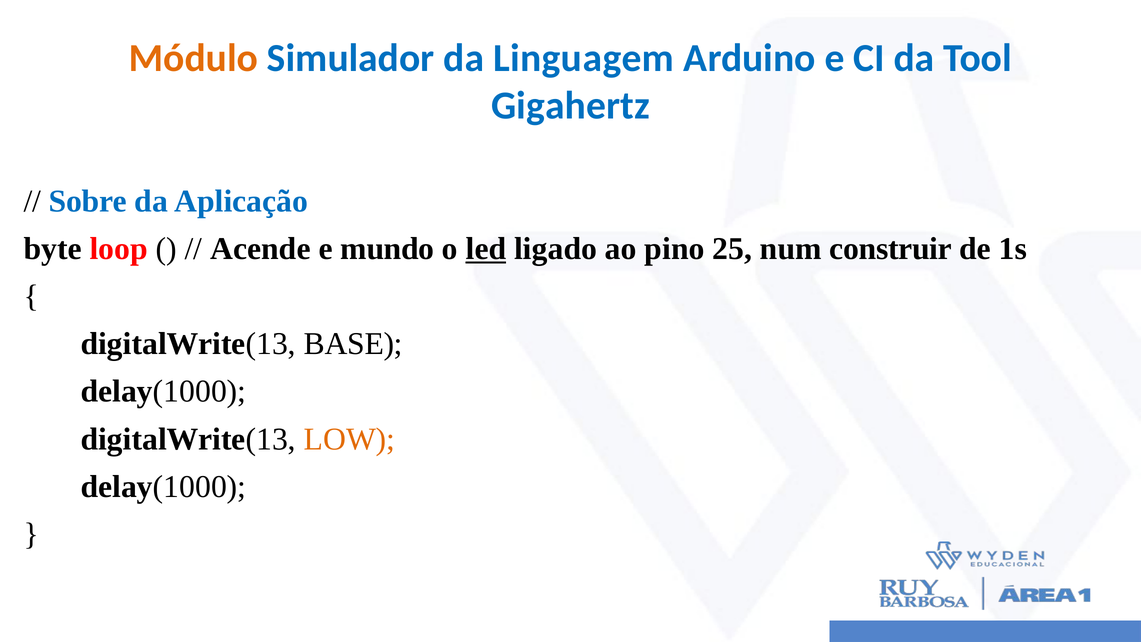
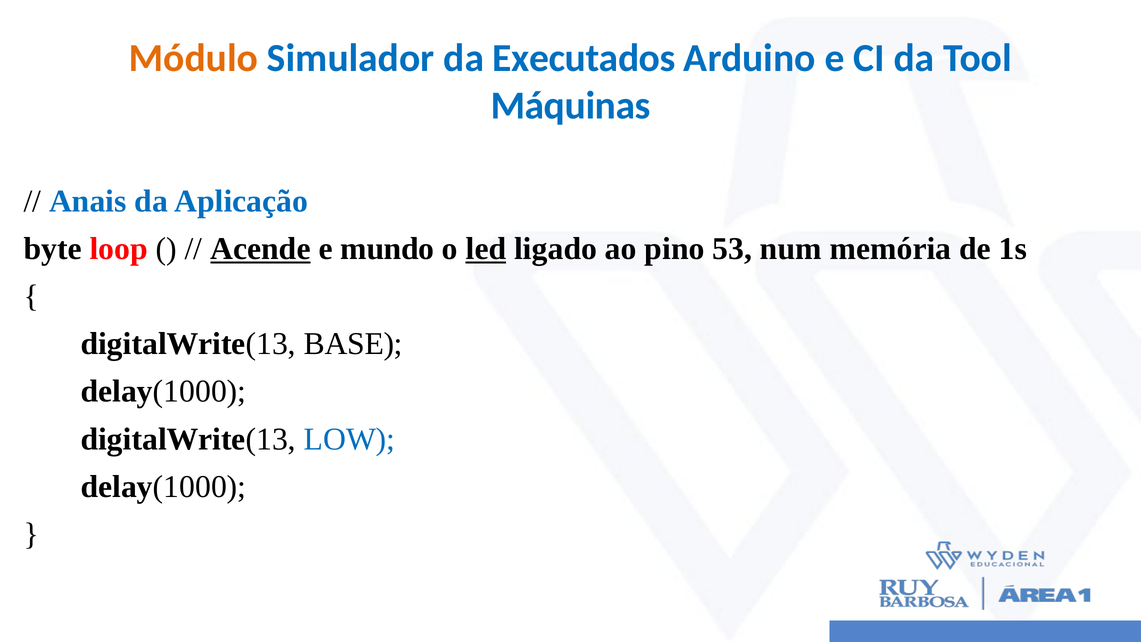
Linguagem: Linguagem -> Executados (584, 58)
Gigahertz: Gigahertz -> Máquinas (571, 106)
Sobre: Sobre -> Anais (88, 201)
Acende underline: none -> present (260, 249)
25: 25 -> 53 (732, 249)
construir: construir -> memória (890, 249)
LOW colour: orange -> blue (350, 439)
